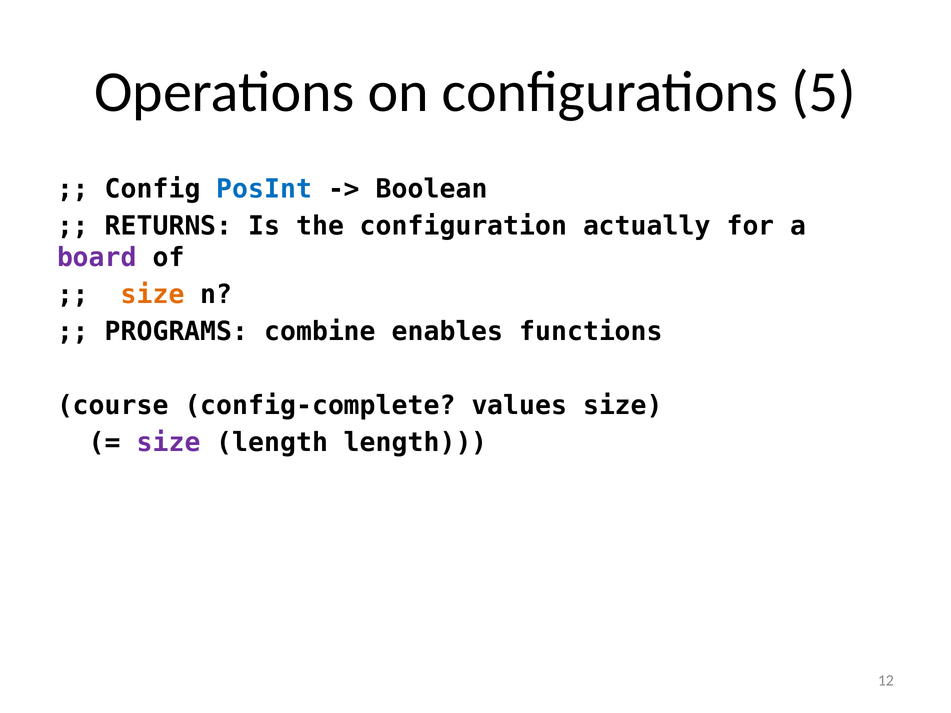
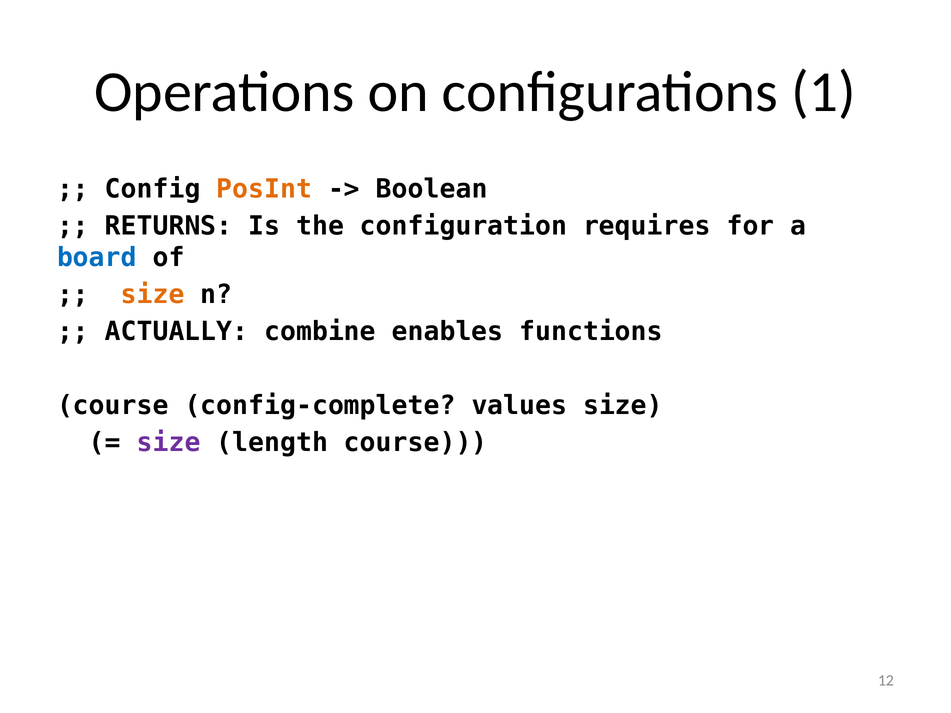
5: 5 -> 1 (824, 92)
PosInt colour: blue -> orange (264, 189)
actually: actually -> requires (647, 226)
board colour: purple -> blue (97, 258)
PROGRAMS: PROGRAMS -> ACTUALLY (177, 332)
length length: length -> course (416, 443)
